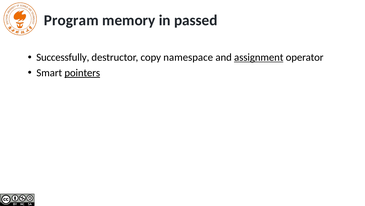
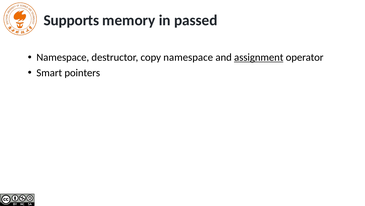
Program: Program -> Supports (71, 20)
Successfully: Successfully -> Namespace (63, 57)
pointers underline: present -> none (82, 73)
